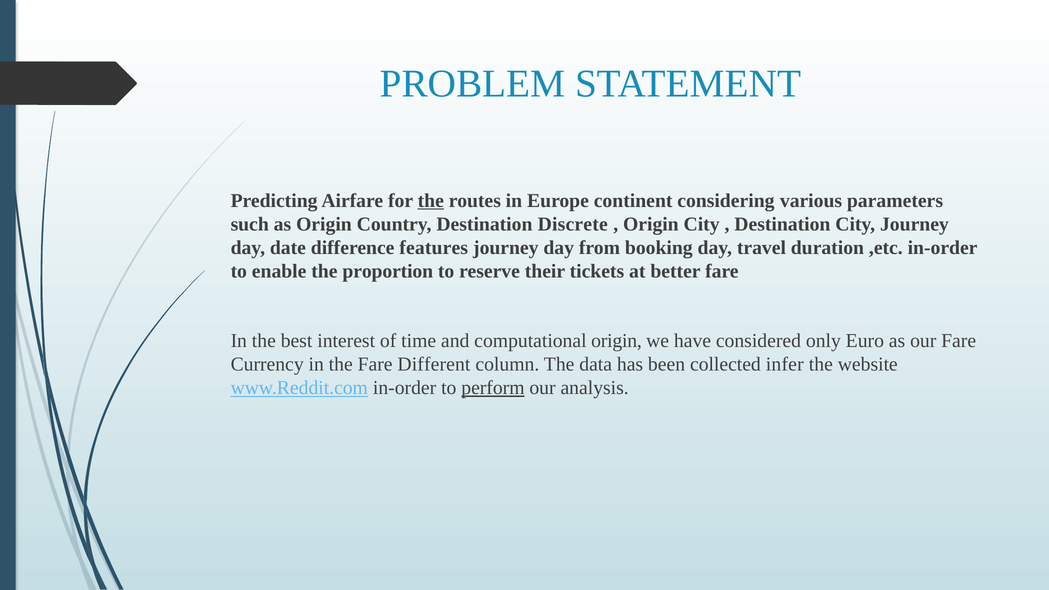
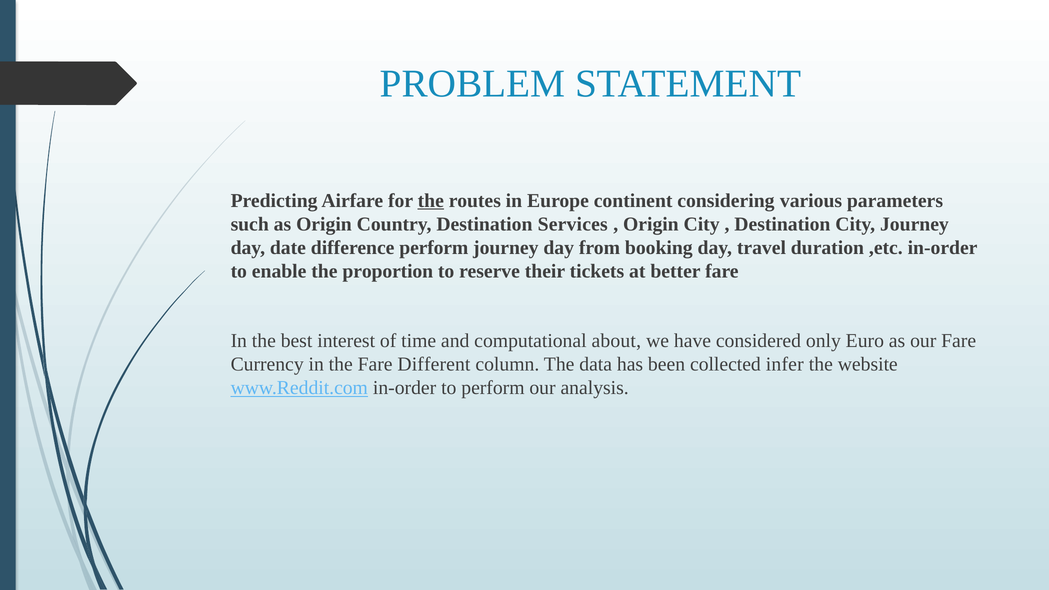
Discrete: Discrete -> Services (573, 224)
difference features: features -> perform (434, 248)
computational origin: origin -> about (616, 341)
perform underline: present -> none (493, 388)
